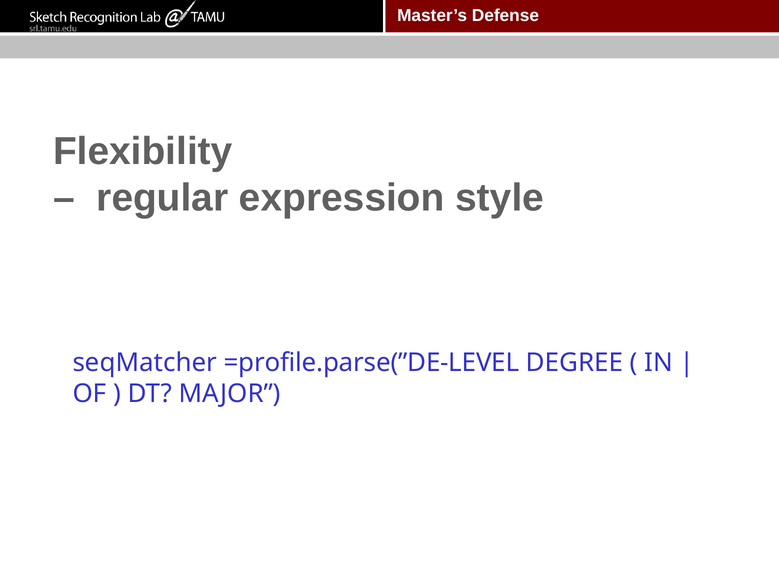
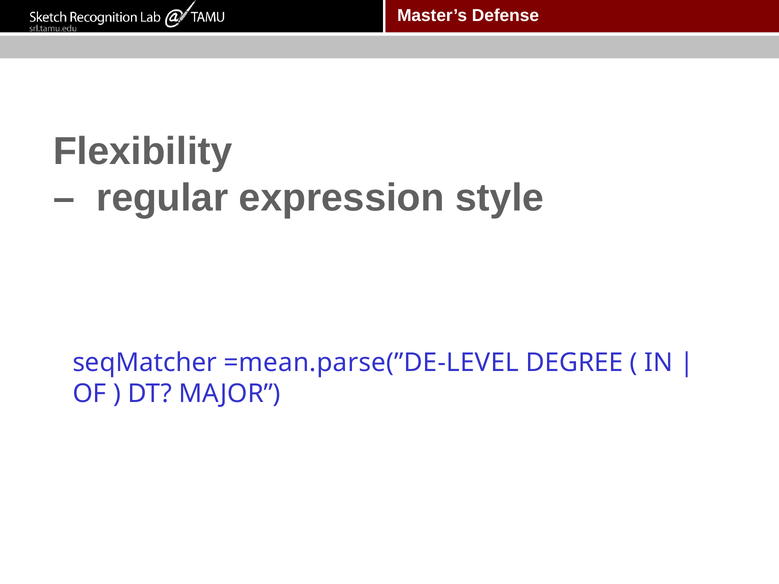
=profile.parse(”DE-LEVEL: =profile.parse(”DE-LEVEL -> =mean.parse(”DE-LEVEL (371, 363)
